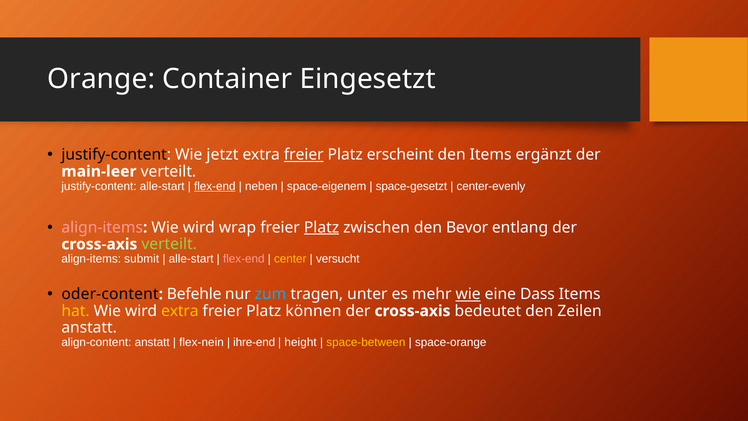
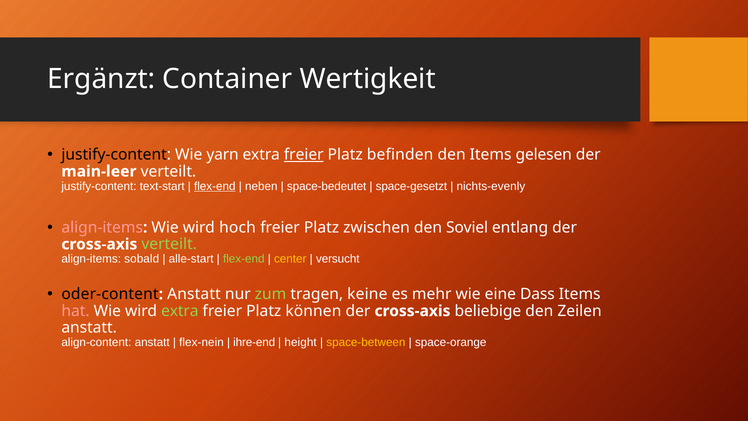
Orange: Orange -> Ergänzt (101, 79)
Eingesetzt: Eingesetzt -> Wertigkeit (368, 79)
jetzt: jetzt -> yarn (223, 154)
erscheint: erscheint -> befinden (400, 154)
ergänzt: ergänzt -> gelesen (544, 154)
justify-content alle-start: alle-start -> text-start (162, 186)
space-eigenem: space-eigenem -> space-bedeutet (327, 186)
center-evenly: center-evenly -> nichts-evenly (491, 186)
wrap: wrap -> hoch (237, 227)
Platz underline: present -> none (322, 227)
Bevor: Bevor -> Soviel (467, 227)
submit: submit -> sobald (142, 259)
flex-end colour: pink -> light green (244, 259)
Befehle: Befehle -> Anstatt (194, 294)
zum colour: light blue -> light green (271, 294)
unter: unter -> keine (367, 294)
wie underline: present -> none (468, 294)
hat colour: yellow -> pink (75, 311)
extra colour: yellow -> light green (180, 311)
bedeutet: bedeutet -> beliebige (488, 311)
